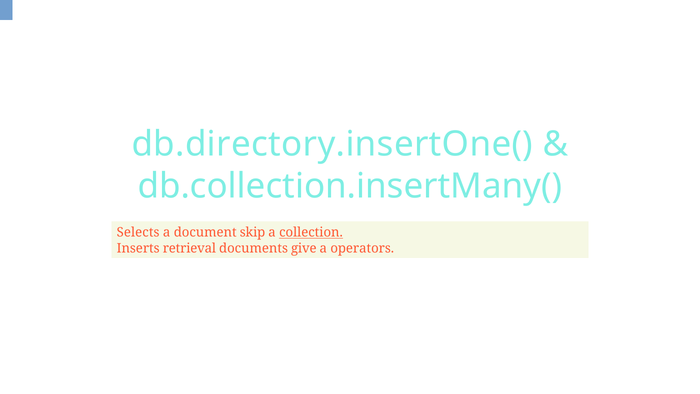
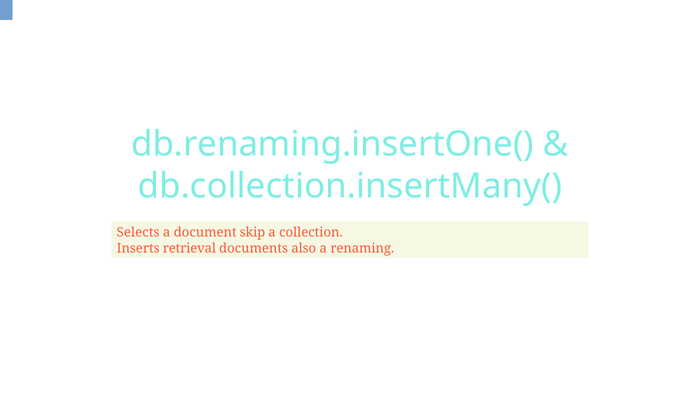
db.directory.insertOne(: db.directory.insertOne( -> db.renaming.insertOne( (333, 144)
collection underline: present -> none (311, 232)
give: give -> also (304, 248)
operators: operators -> renaming (362, 248)
